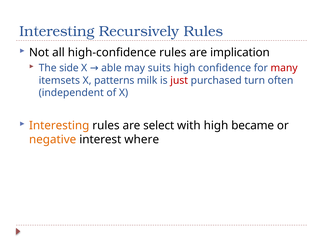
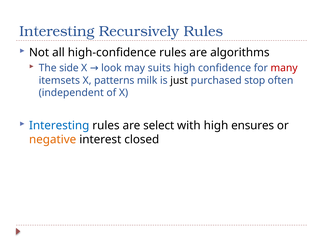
implication: implication -> algorithms (240, 52)
able: able -> look (111, 68)
just colour: red -> black (179, 80)
turn: turn -> stop (255, 80)
Interesting colour: orange -> blue (59, 125)
became: became -> ensures (253, 125)
where: where -> closed (142, 139)
